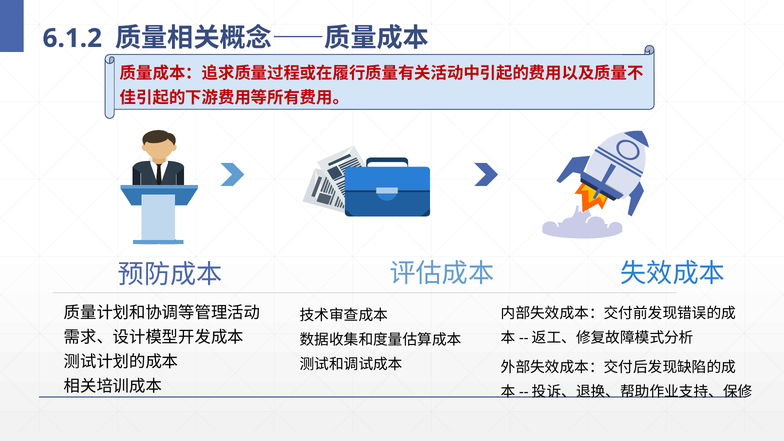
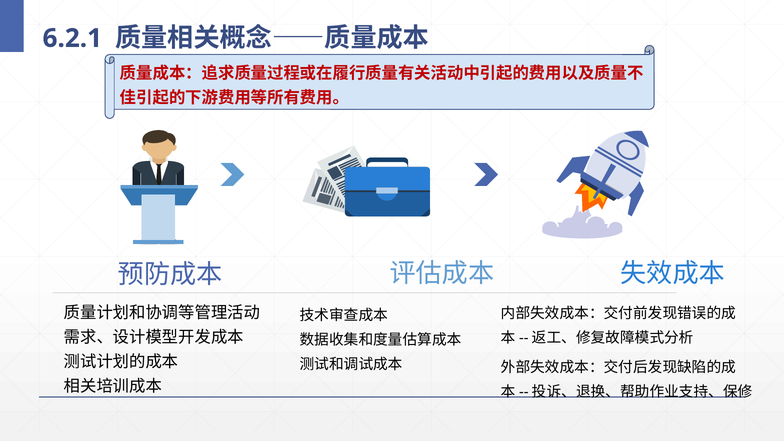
6.1.2: 6.1.2 -> 6.2.1 (72, 38)
